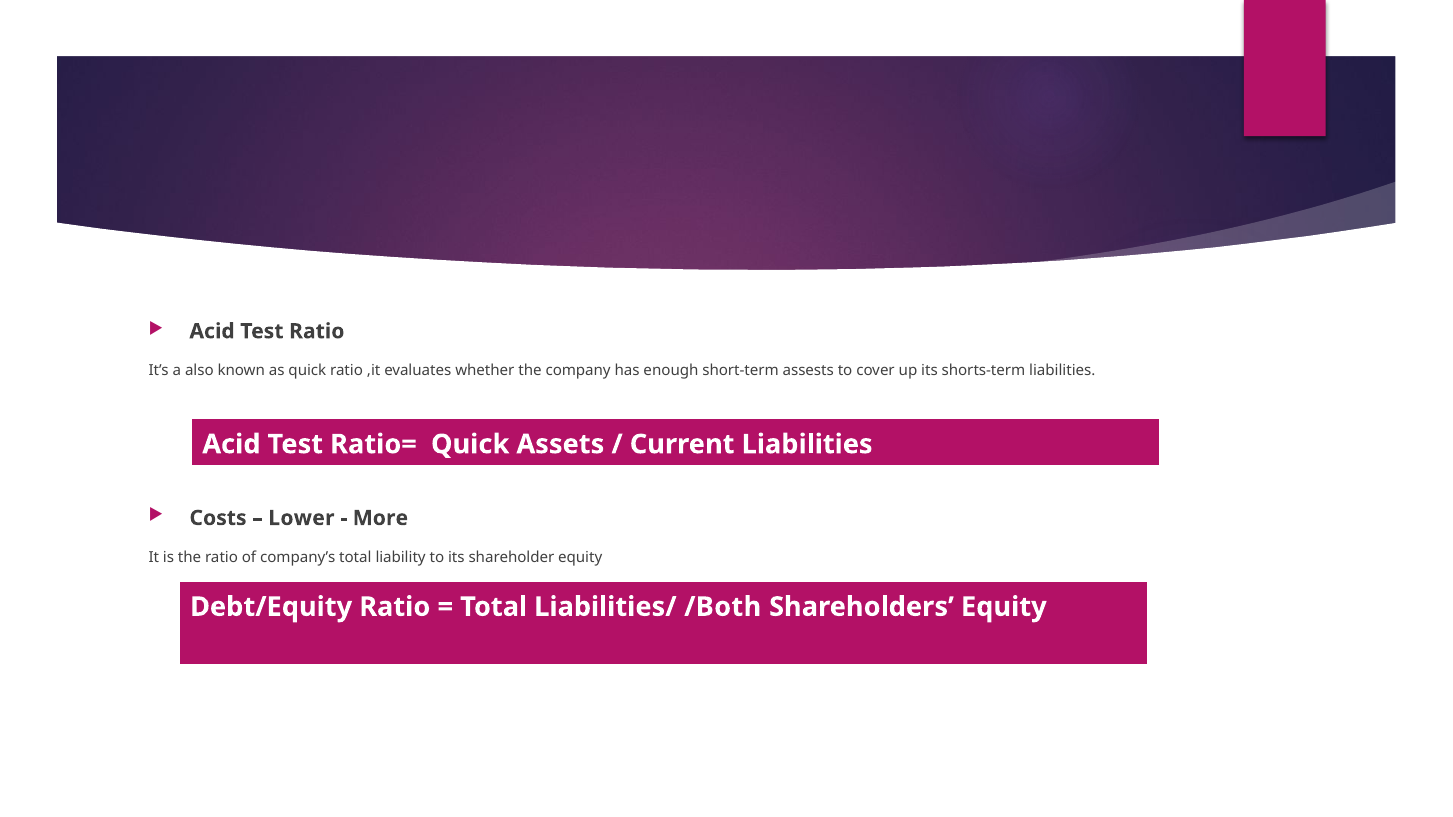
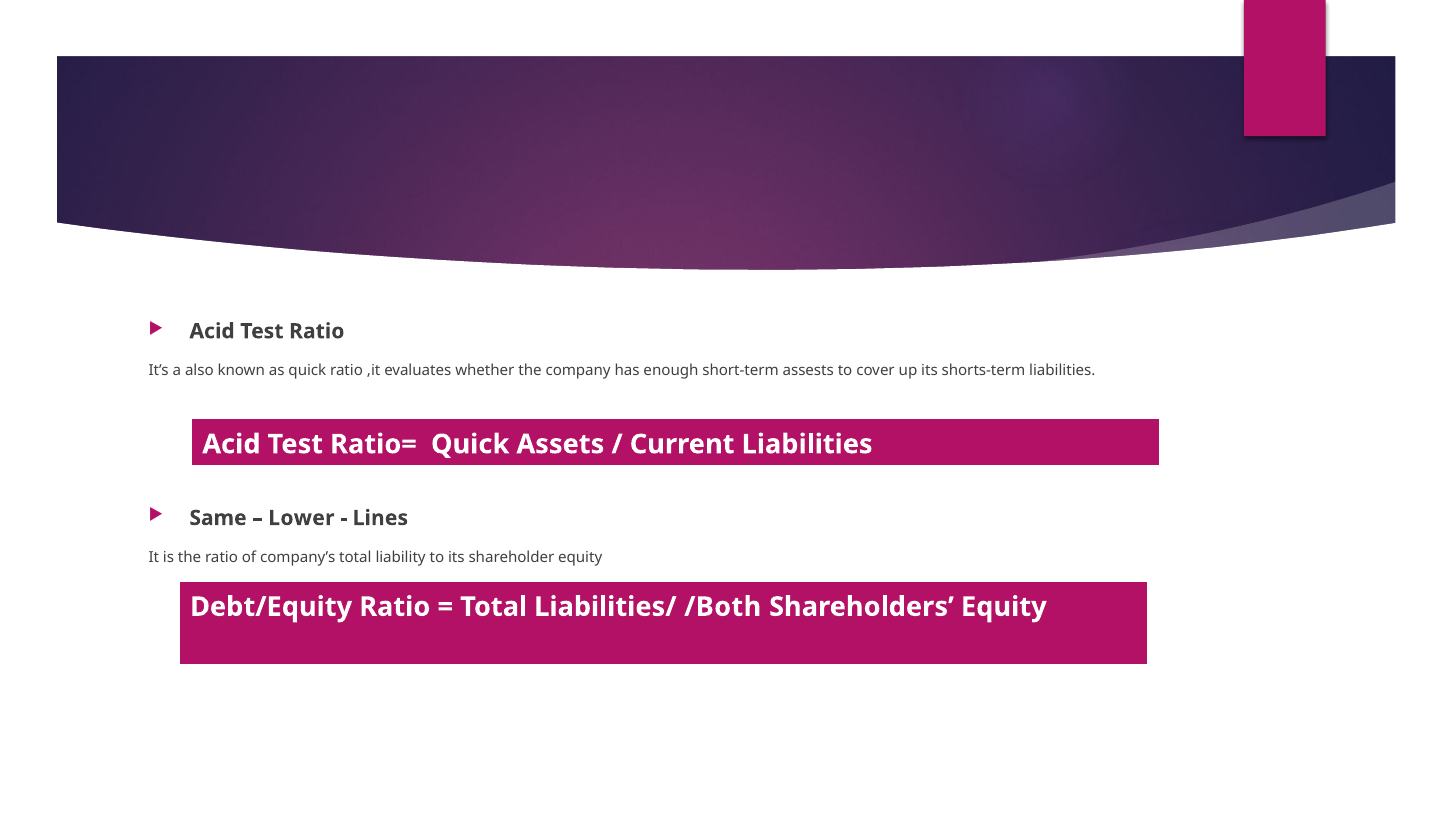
Costs: Costs -> Same (218, 518)
More: More -> Lines (380, 518)
